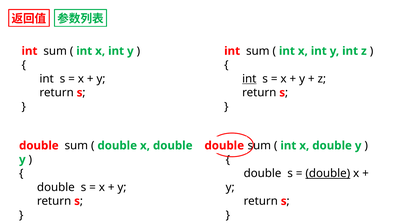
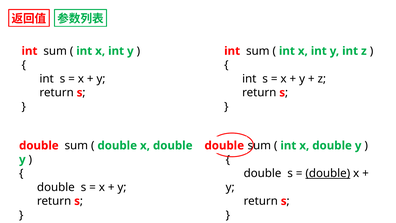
int underline: present -> none (249, 79)
